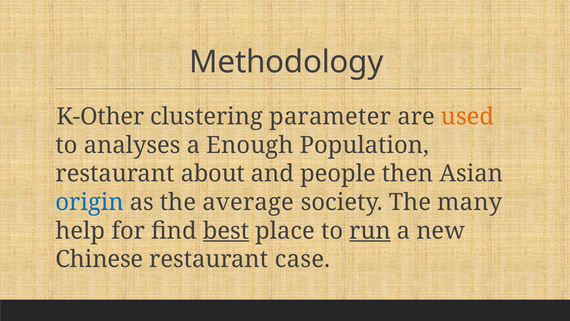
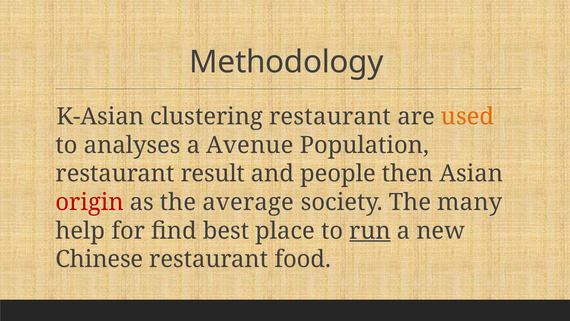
K-Other: K-Other -> K-Asian (100, 117)
clustering parameter: parameter -> restaurant (330, 117)
Enough: Enough -> Avenue (250, 145)
about: about -> result (213, 174)
origin colour: blue -> red (90, 202)
best underline: present -> none (226, 231)
case: case -> food (303, 259)
